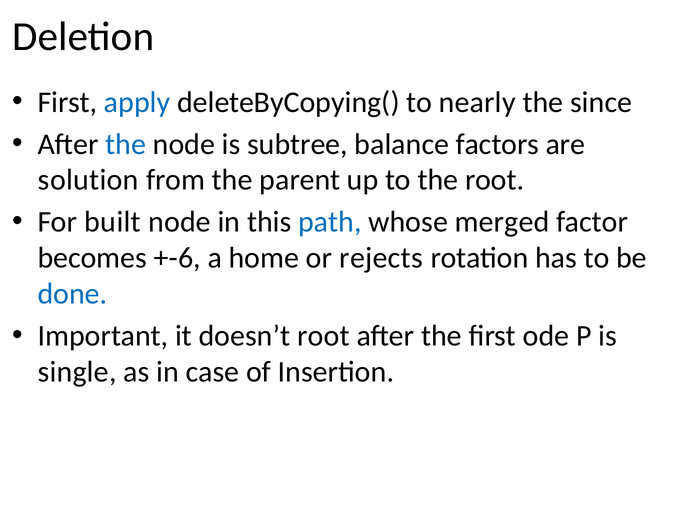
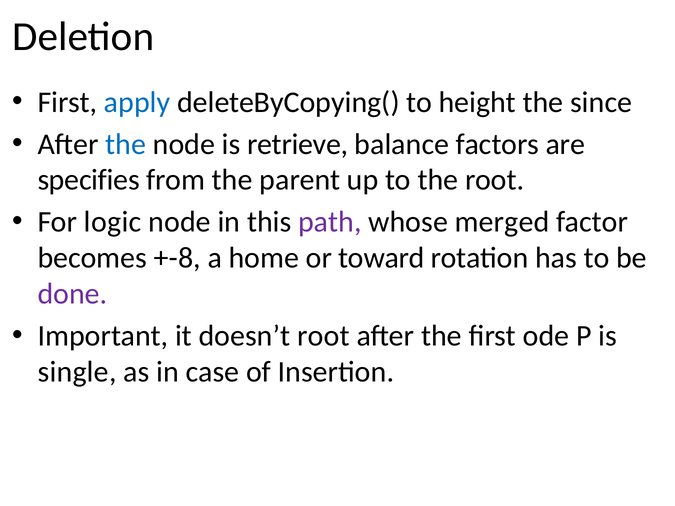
nearly: nearly -> height (477, 102)
subtree: subtree -> retrieve (298, 144)
solution: solution -> specifies (89, 180)
built: built -> logic (113, 222)
path colour: blue -> purple (330, 222)
+-6: +-6 -> +-8 (177, 258)
rejects: rejects -> toward (381, 258)
done colour: blue -> purple (73, 294)
